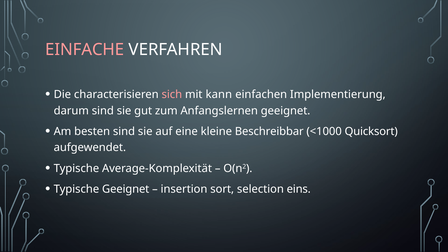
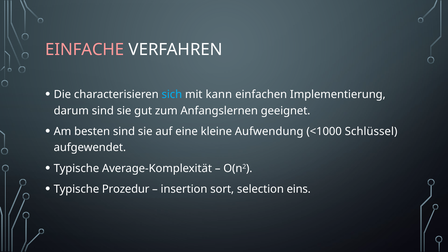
sich colour: pink -> light blue (172, 95)
Beschreibbar: Beschreibbar -> Aufwendung (269, 131)
Quicksort: Quicksort -> Schlüssel (371, 131)
Typische Geeignet: Geeignet -> Prozedur (126, 189)
